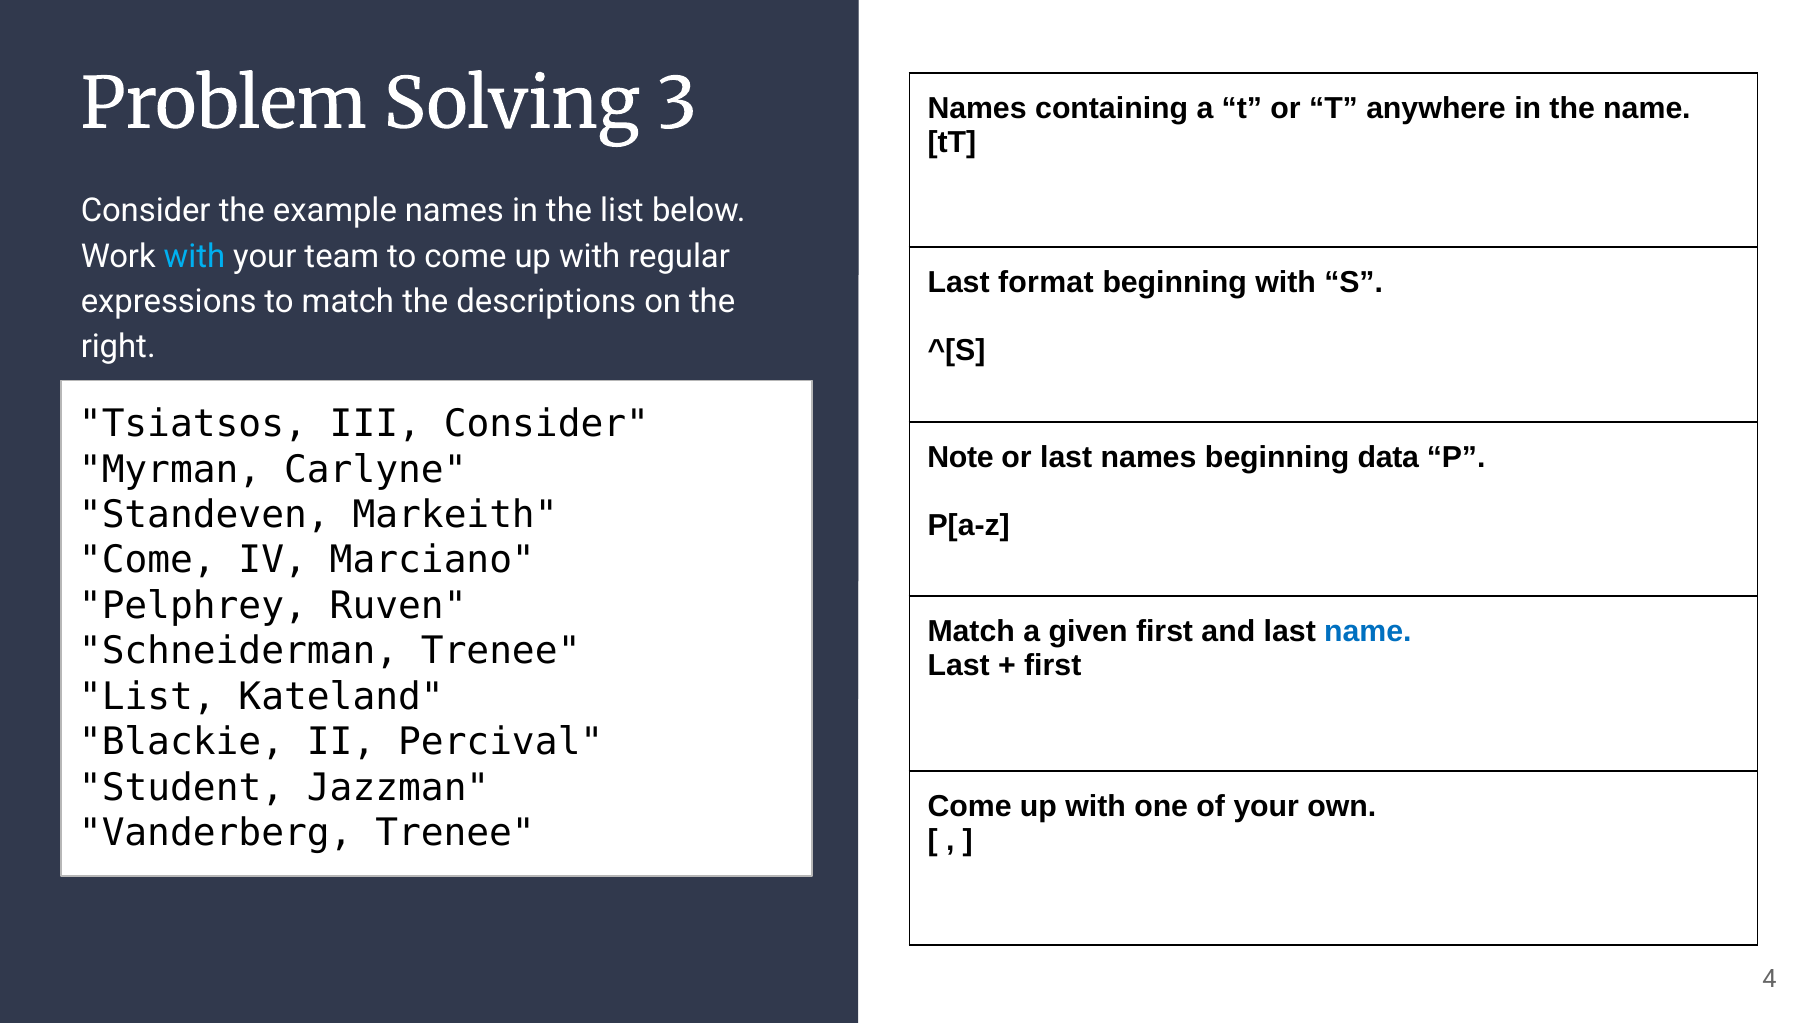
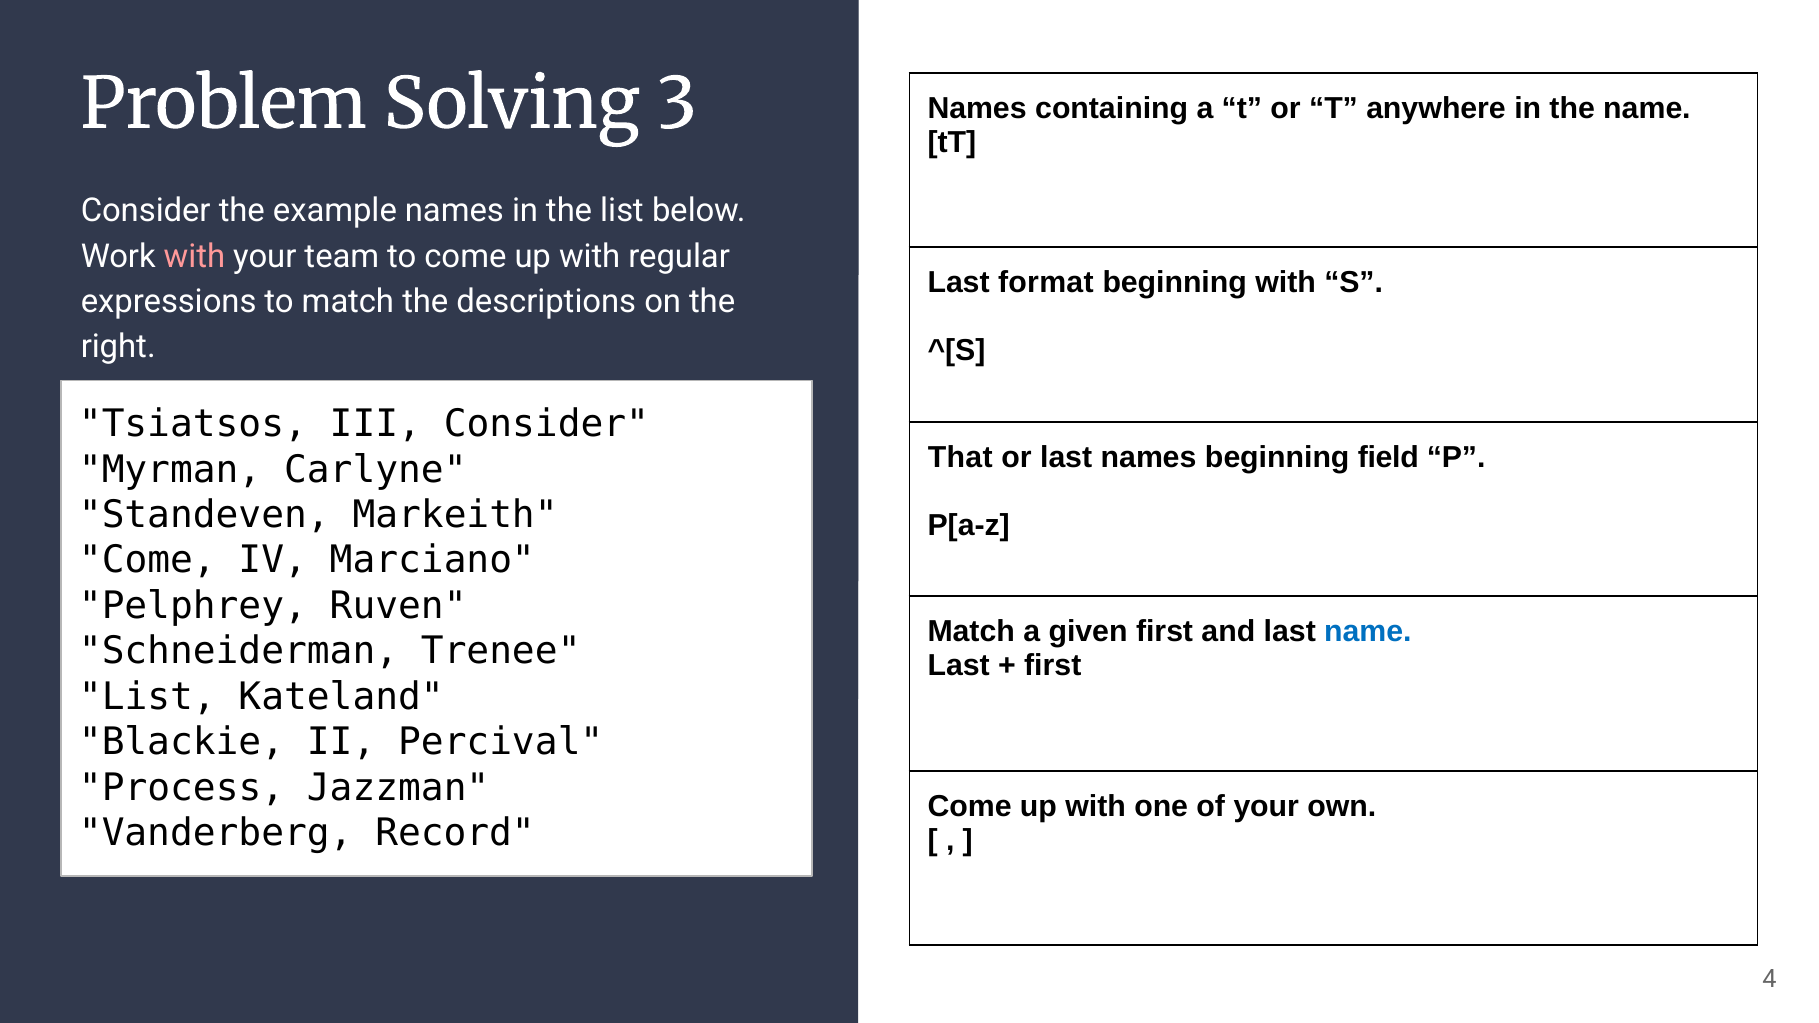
with colour: light blue -> pink (194, 256)
Note: Note -> That (960, 458)
data: data -> field (1388, 458)
Student: Student -> Process (182, 788)
Vanderberg Trenee: Trenee -> Record (455, 833)
